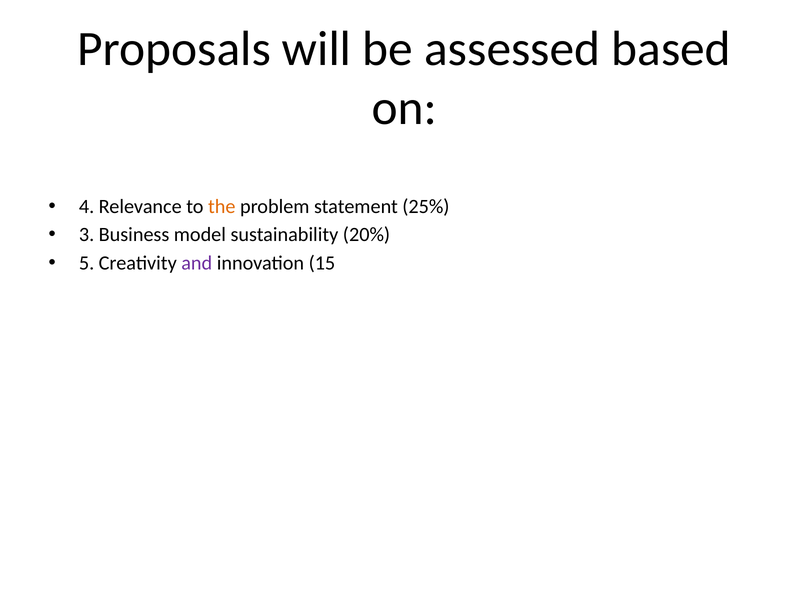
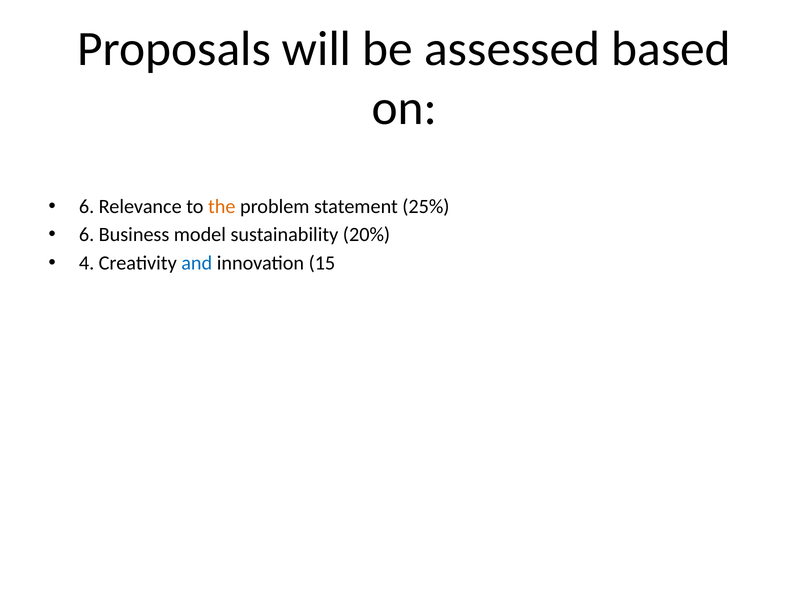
4: 4 -> 6 (87, 206)
3: 3 -> 6 (87, 235)
5: 5 -> 4 (87, 263)
and colour: purple -> blue (197, 263)
